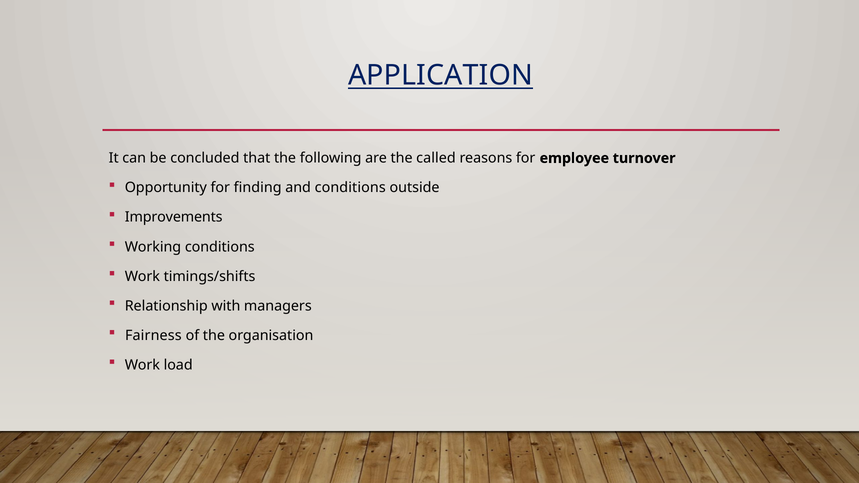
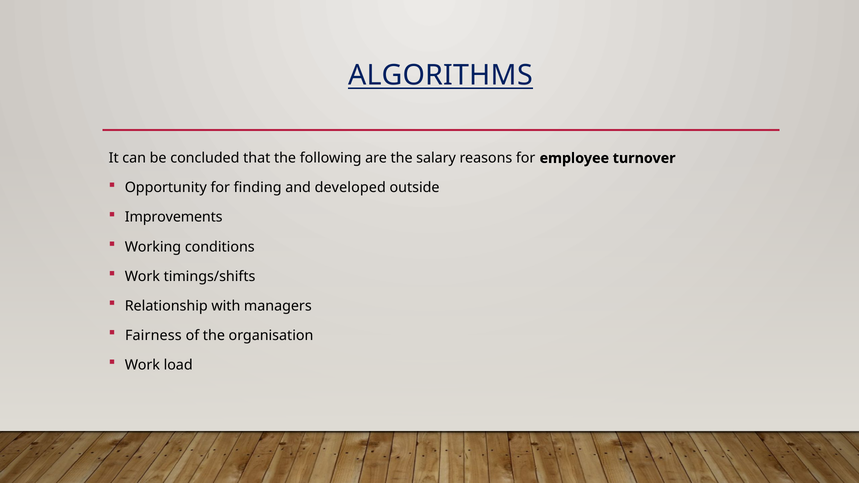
APPLICATION: APPLICATION -> ALGORITHMS (440, 75)
called: called -> salary (436, 158)
and conditions: conditions -> developed (350, 188)
